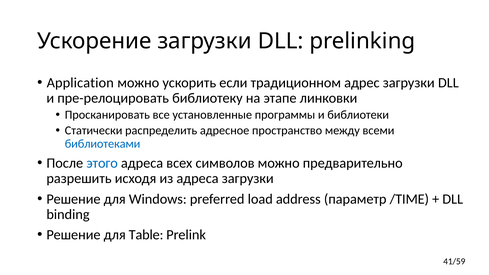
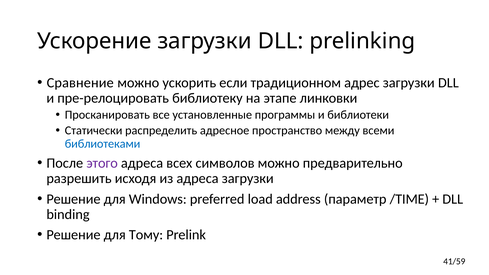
Application: Application -> Сравнение (80, 83)
этого colour: blue -> purple (102, 163)
Table: Table -> Тому (146, 235)
